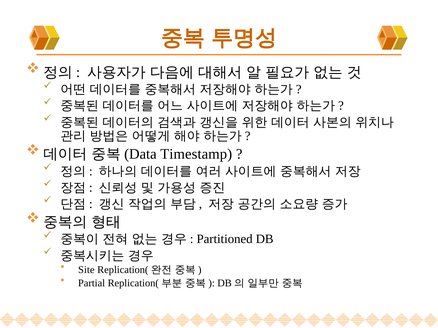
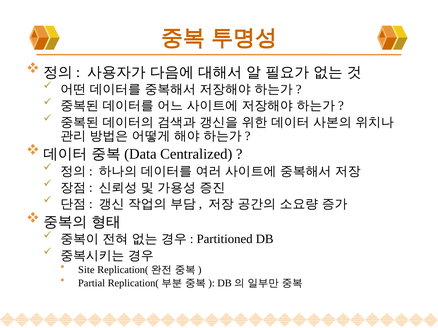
Timestamp: Timestamp -> Centralized (196, 154)
